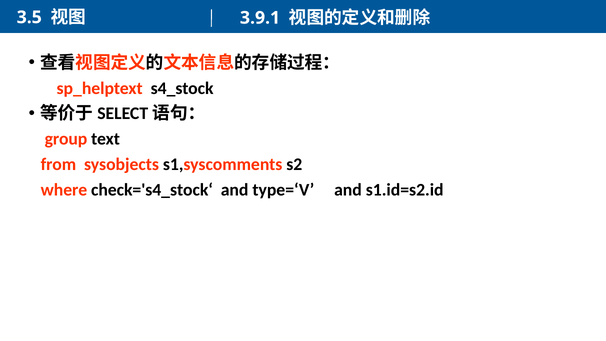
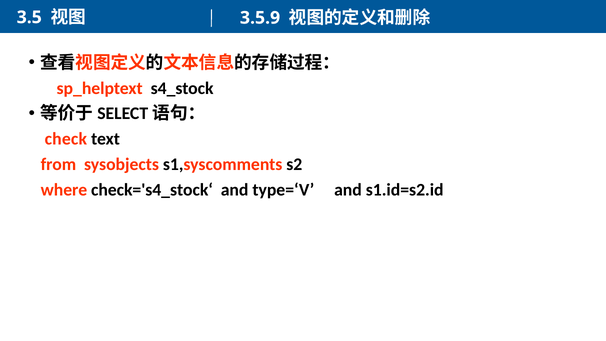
3.9.1: 3.9.1 -> 3.5.9 (260, 18)
group: group -> check (66, 139)
